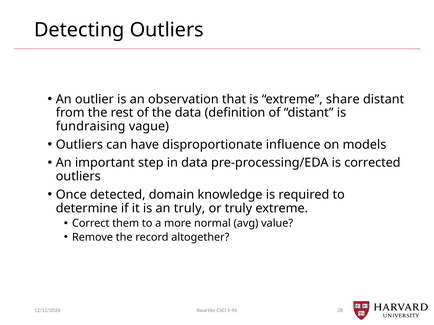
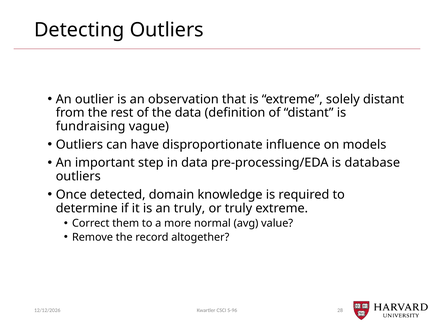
share: share -> solely (343, 99)
corrected: corrected -> database (372, 163)
